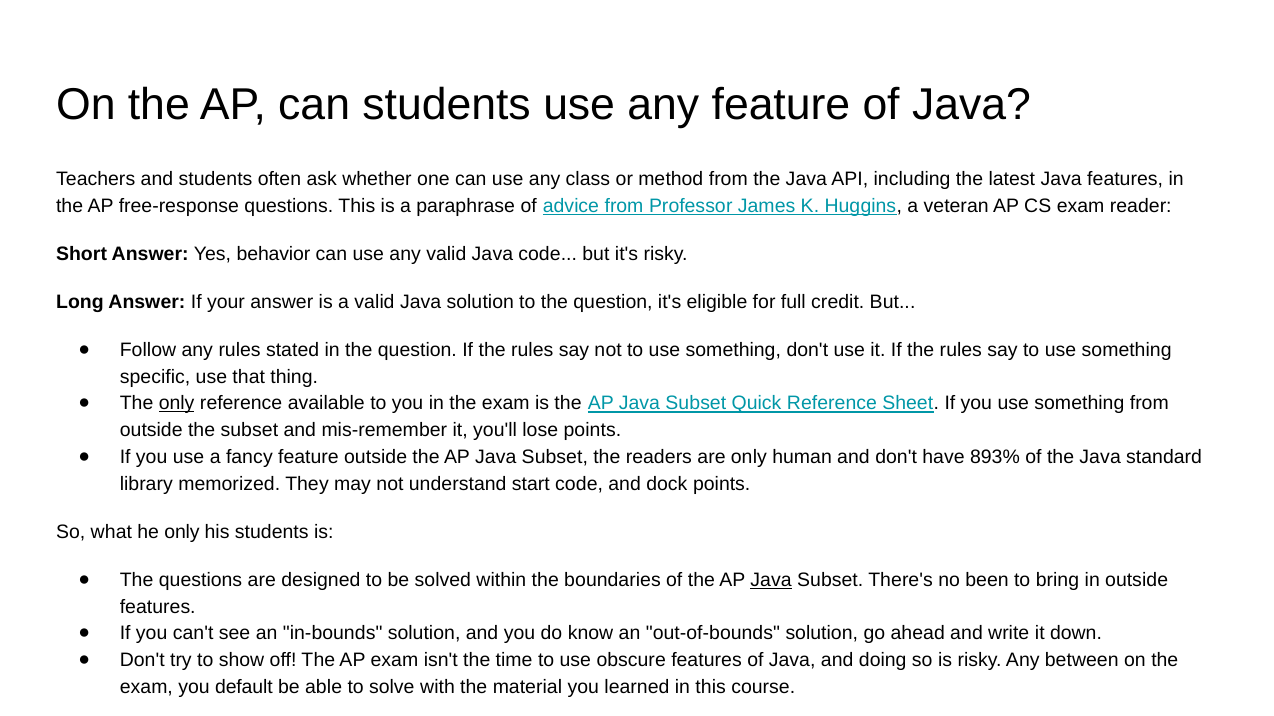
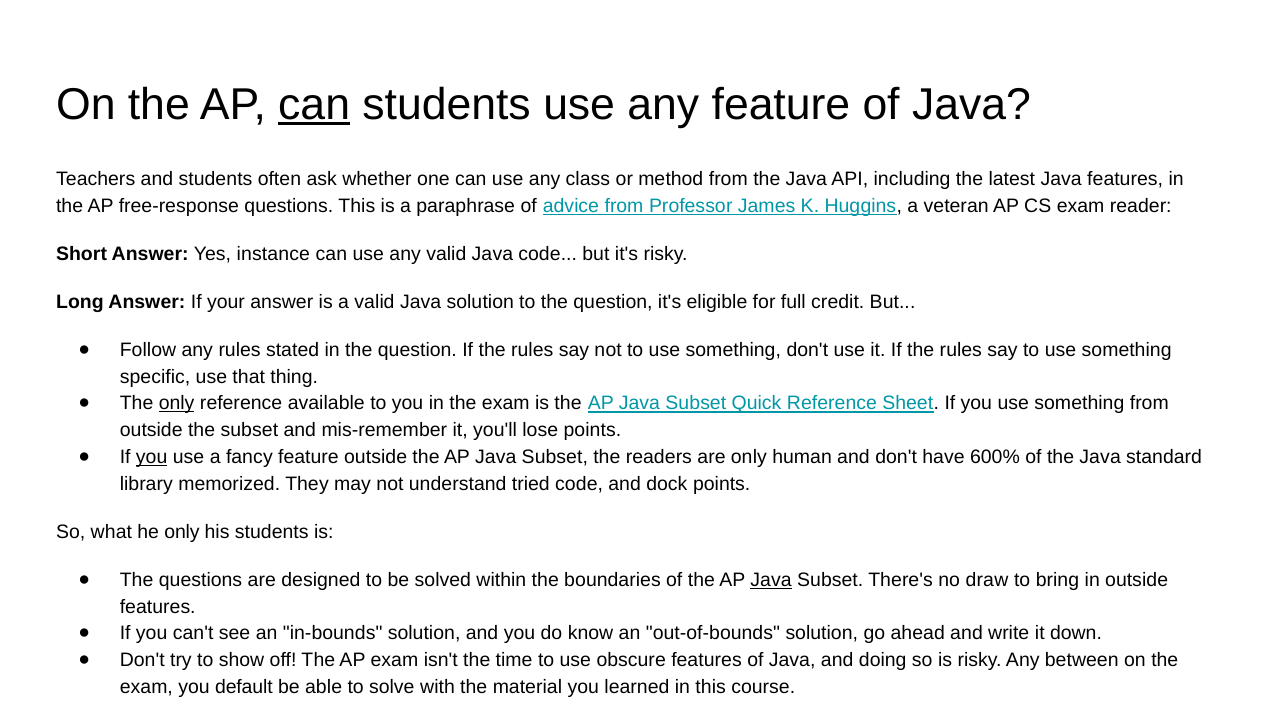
can underline: none -> present (314, 105)
behavior: behavior -> instance (273, 254)
you underline: none -> present (152, 458)
893%: 893% -> 600% (995, 458)
start: start -> tried (531, 484)
been: been -> draw (987, 580)
